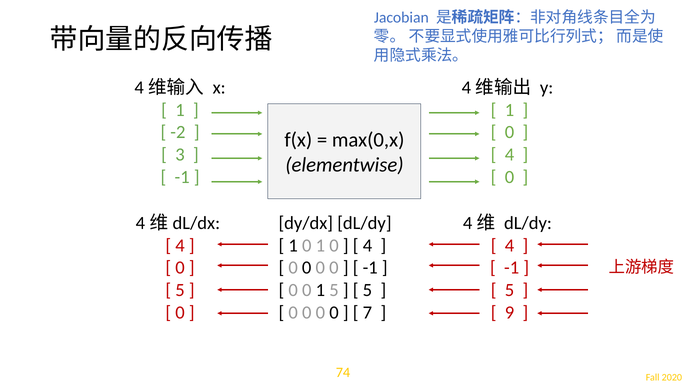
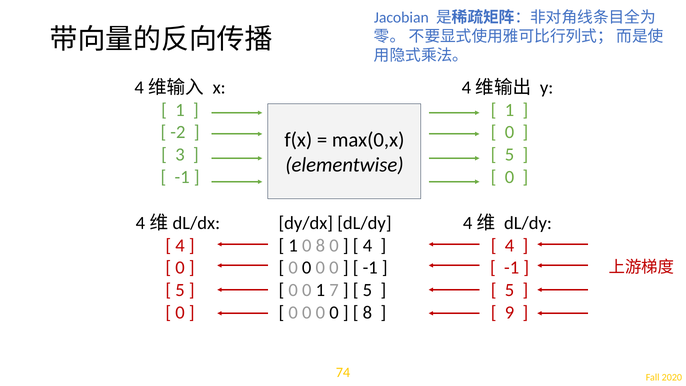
4: 4 -> 5 (509, 155)
1 0 1: 1 -> 8 (320, 245)
1 5: 5 -> 7 (334, 290)
7: 7 -> 8 (367, 312)
